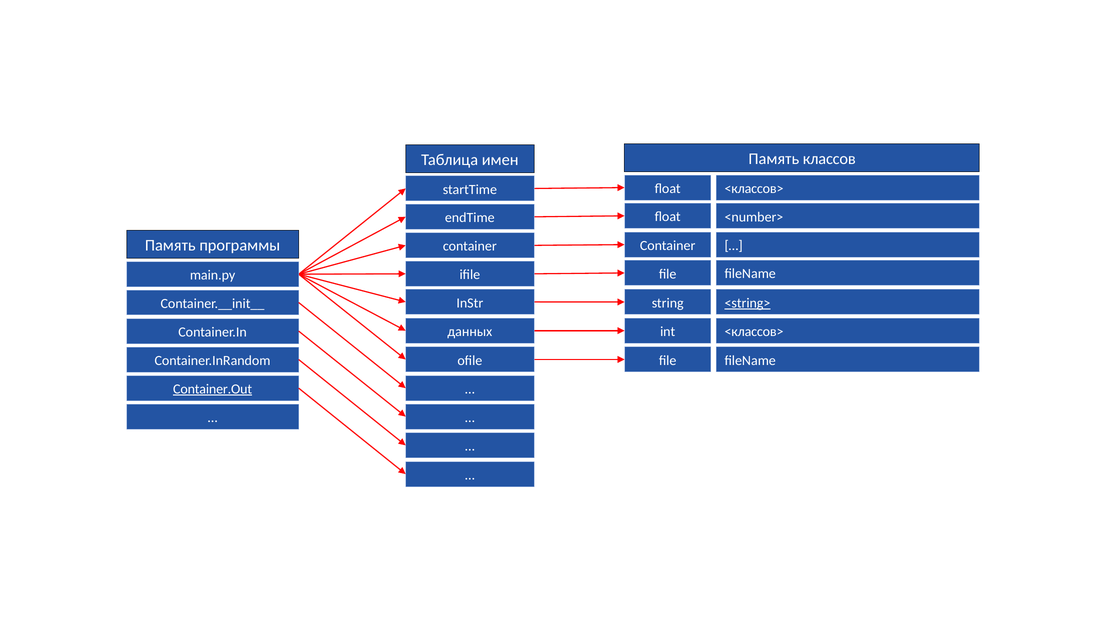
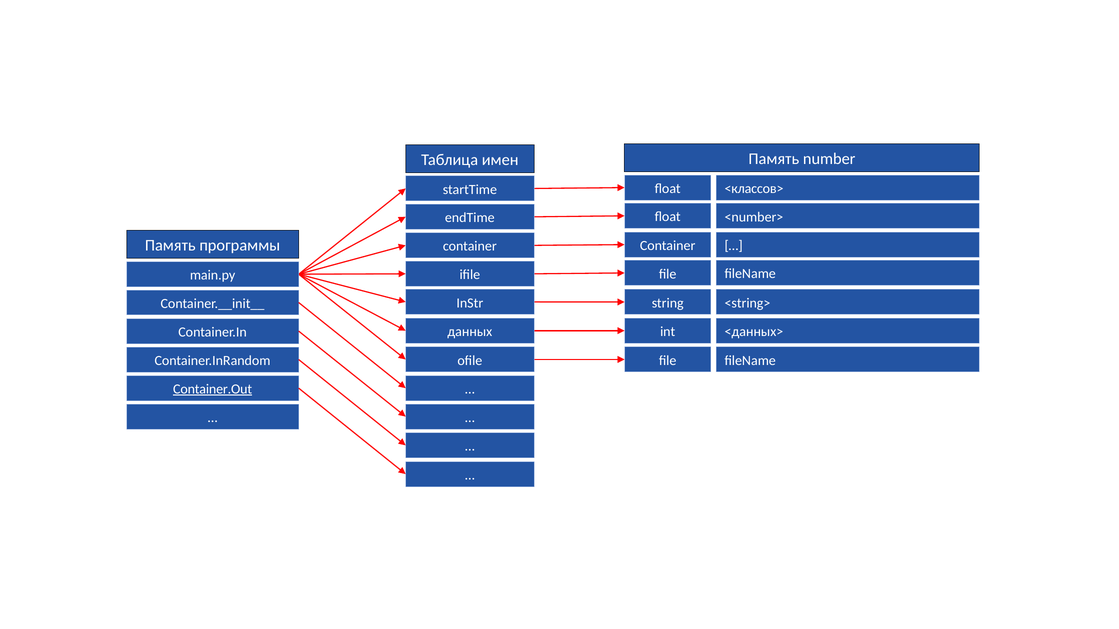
классов: классов -> number (829, 159)
<string> underline: present -> none (747, 303)
<классов>: <классов> -> <данных> (754, 332)
